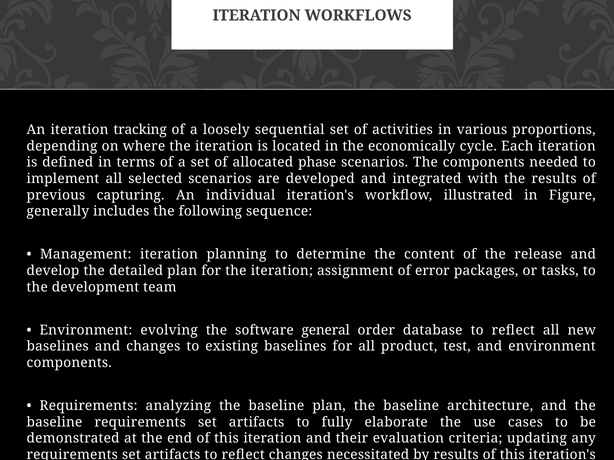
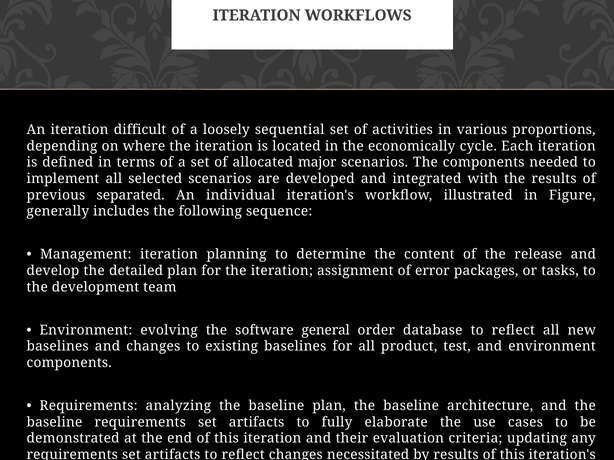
tracking: tracking -> difficult (140, 130)
phase: phase -> major (317, 163)
capturing: capturing -> separated (131, 195)
